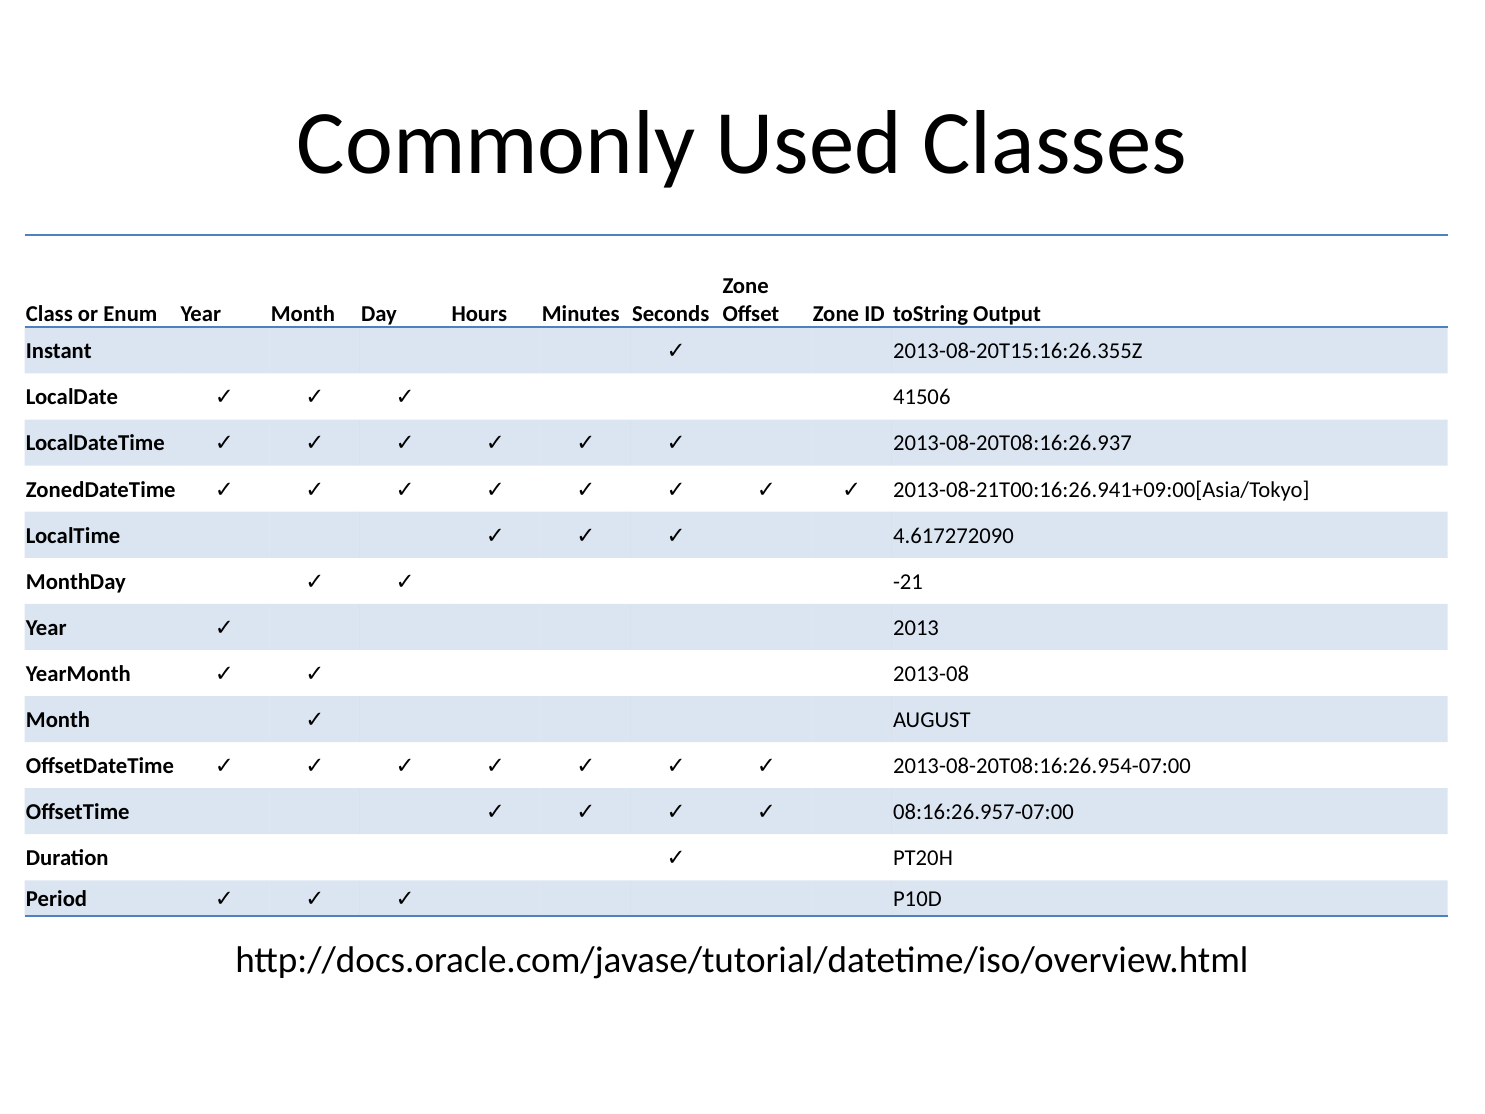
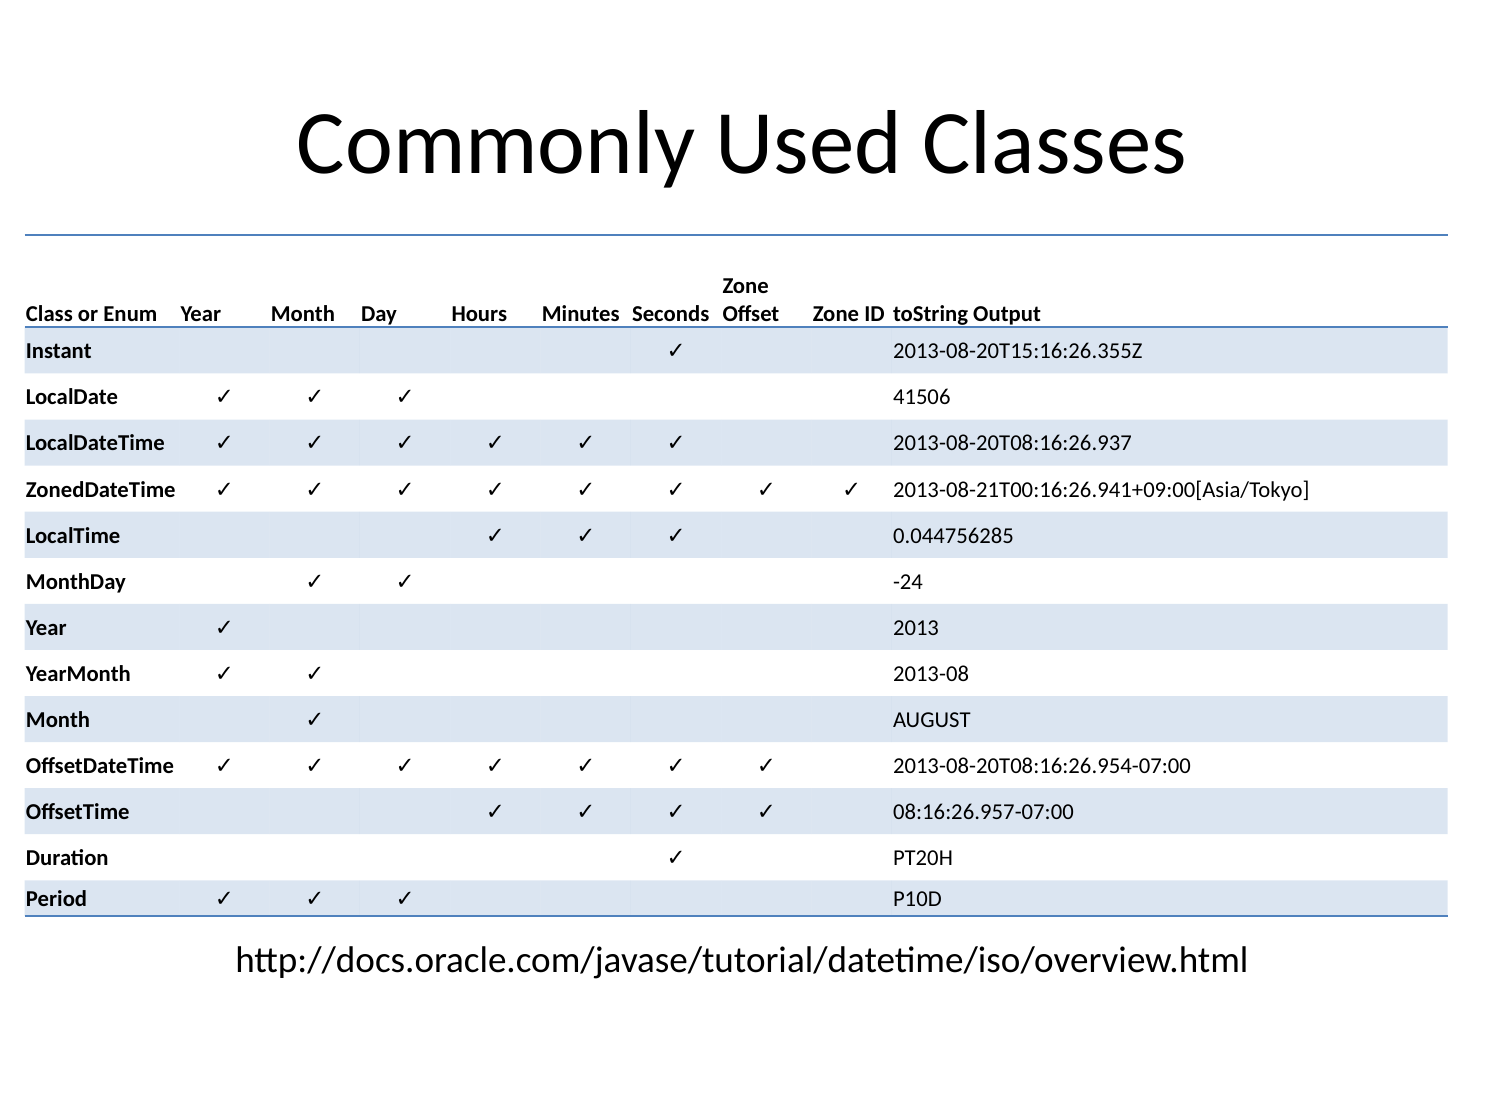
4.617272090: 4.617272090 -> 0.044756285 (953, 536)
-21: -21 -> -24 (908, 582)
